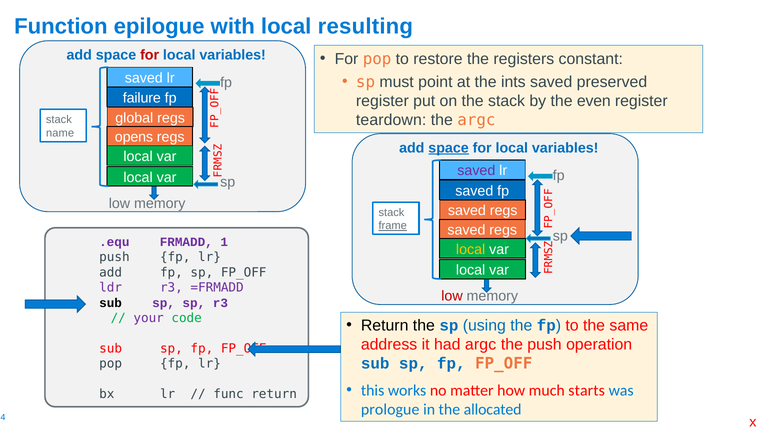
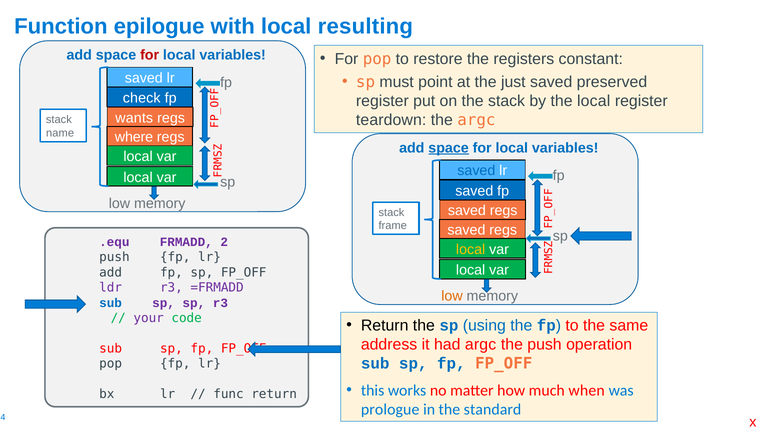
ints: ints -> just (513, 82)
failure: failure -> check (142, 98)
the even: even -> local (594, 101)
global: global -> wants (134, 118)
opens: opens -> where (134, 137)
saved colour: purple -> blue (476, 171)
frame underline: present -> none (393, 226)
1: 1 -> 2 (224, 242)
low colour: red -> orange (452, 296)
sub colour: black -> blue (111, 303)
starts: starts -> when (587, 390)
allocated: allocated -> standard (493, 409)
